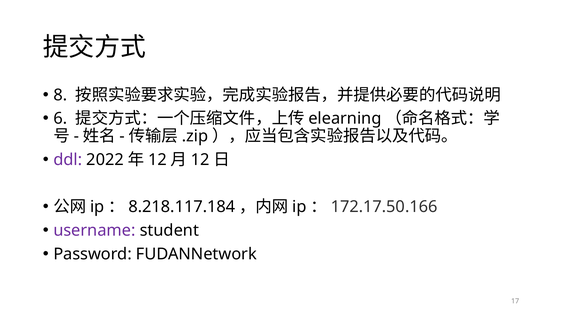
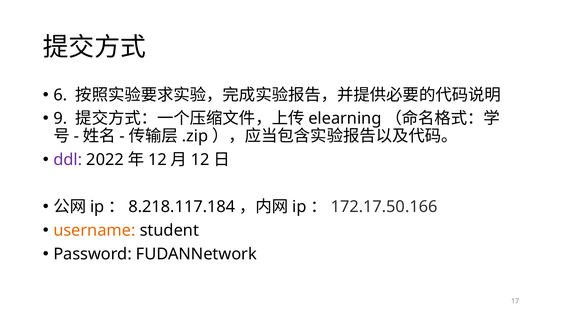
8: 8 -> 6 (60, 95)
6: 6 -> 9 (60, 119)
username colour: purple -> orange (94, 231)
